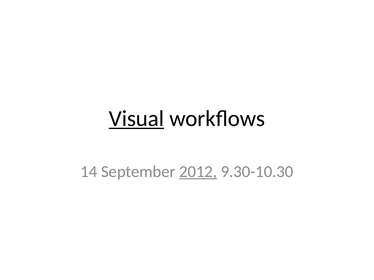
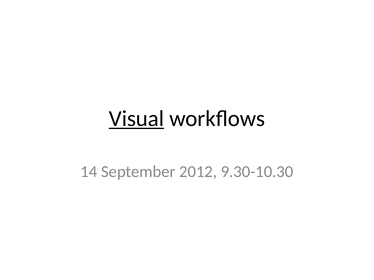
2012 underline: present -> none (198, 172)
